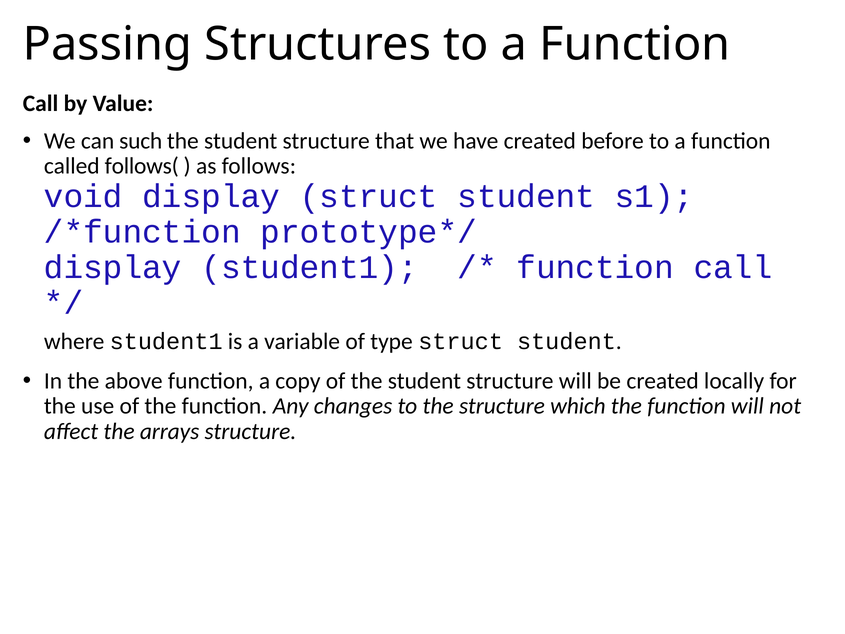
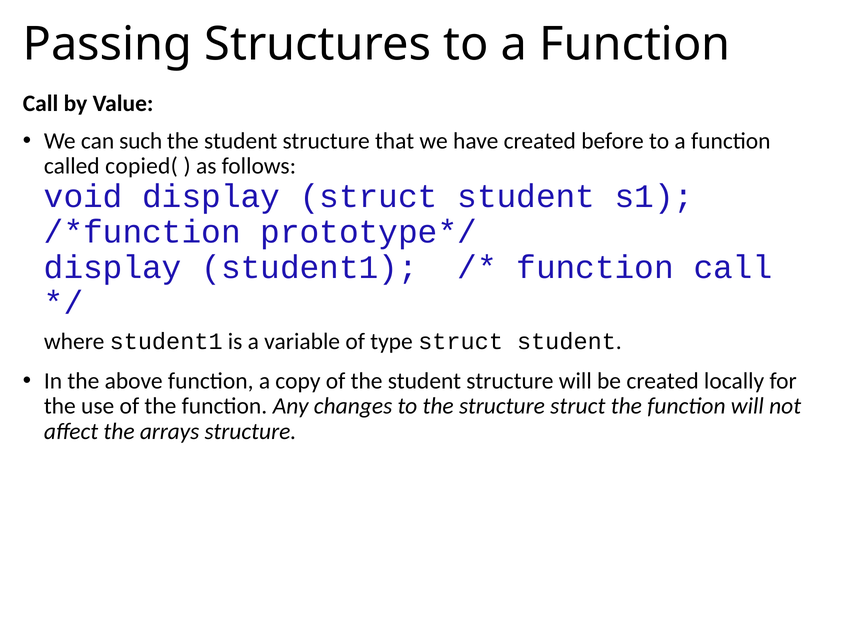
follows(: follows( -> copied( (142, 166)
structure which: which -> struct (578, 406)
